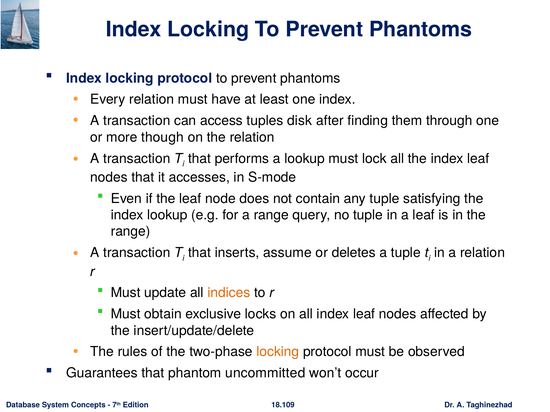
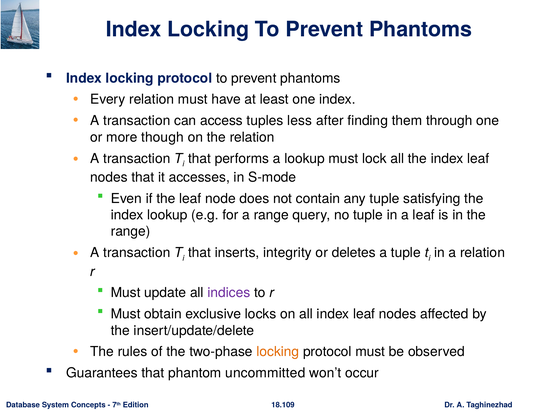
disk: disk -> less (300, 121)
assume: assume -> integrity (287, 253)
indices colour: orange -> purple (229, 293)
